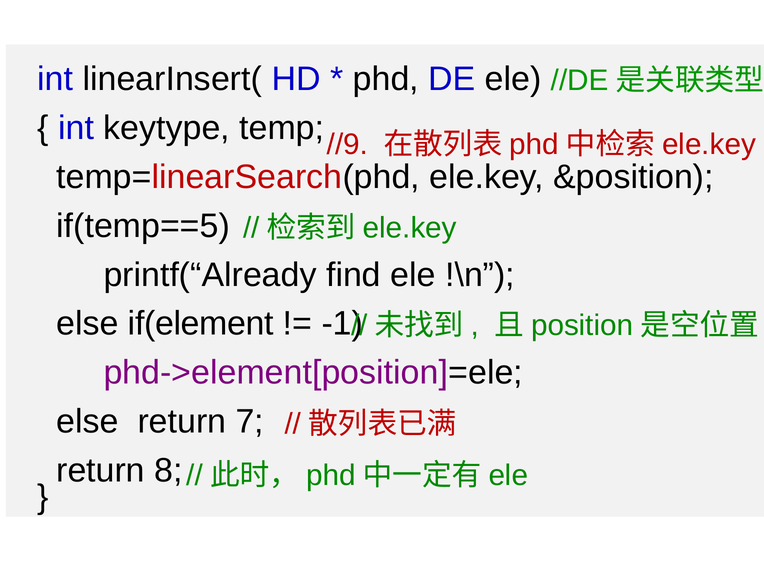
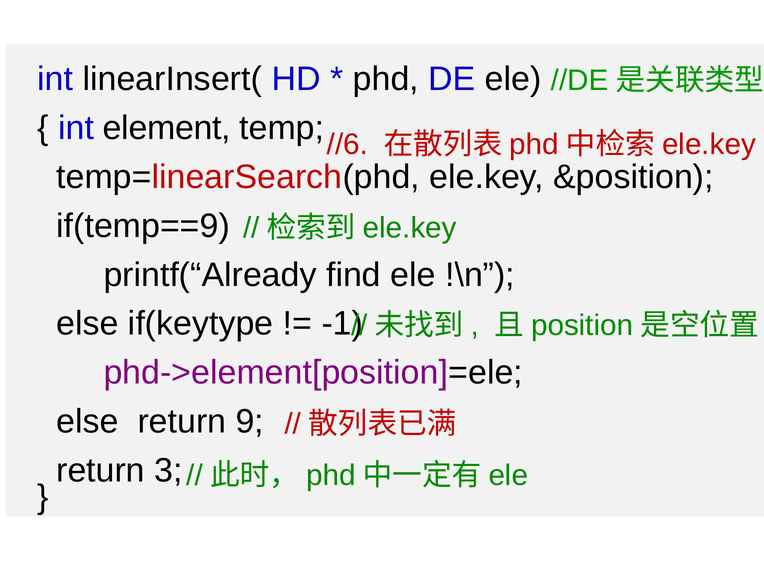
keytype: keytype -> element (167, 128)
//9: //9 -> //6 (348, 145)
if(temp==5: if(temp==5 -> if(temp==9 (143, 226)
if(element: if(element -> if(keytype (201, 324)
7: 7 -> 9 (250, 422)
8: 8 -> 3 (168, 471)
